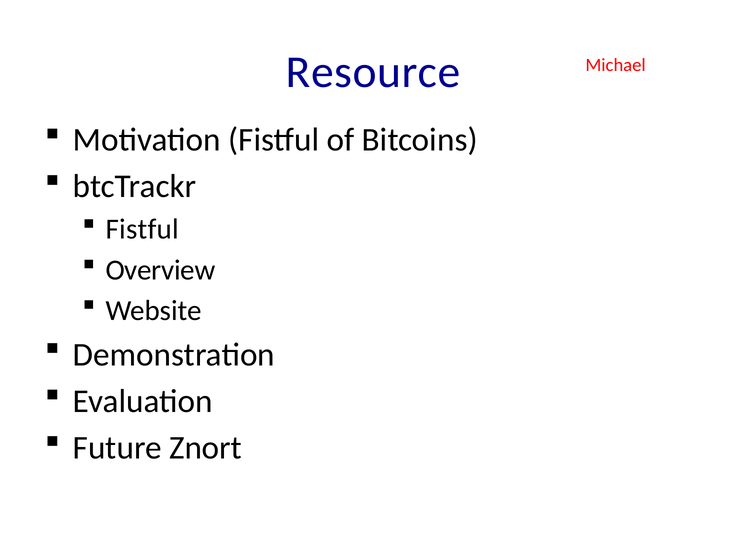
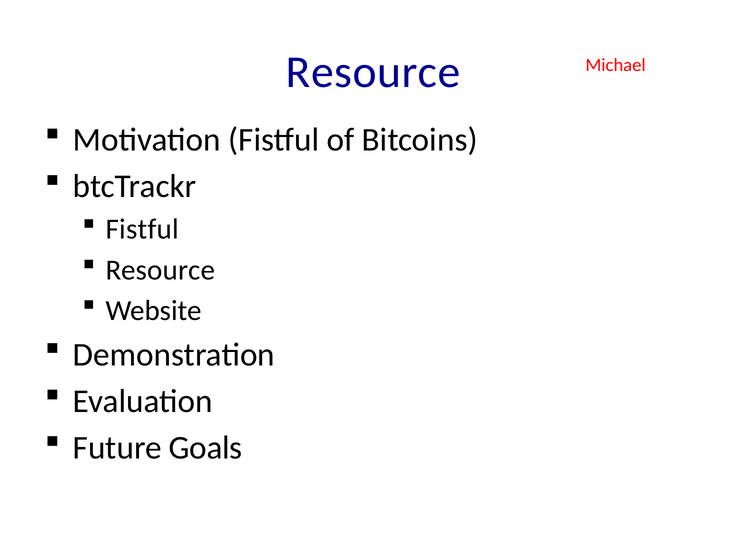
Overview: Overview -> Resource (160, 270)
Znort: Znort -> Goals (206, 448)
